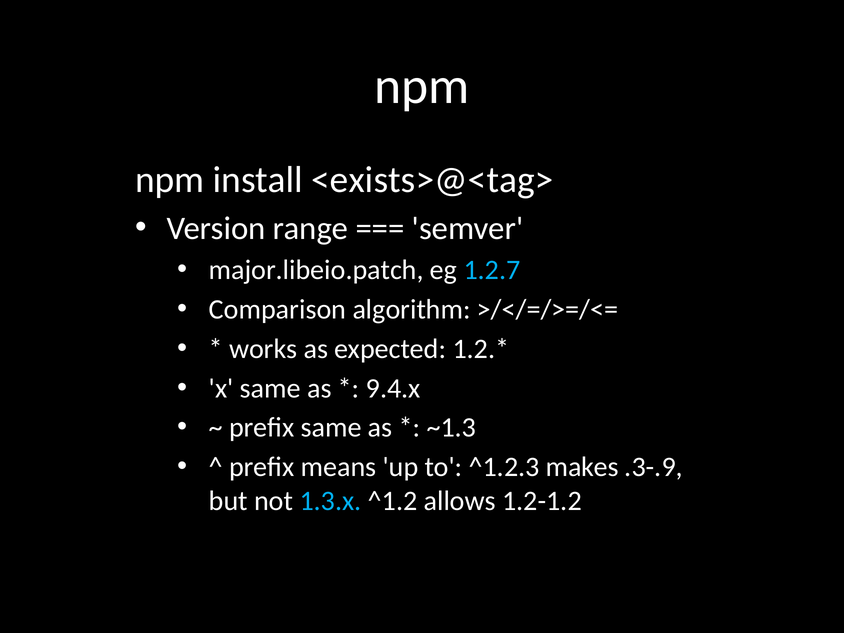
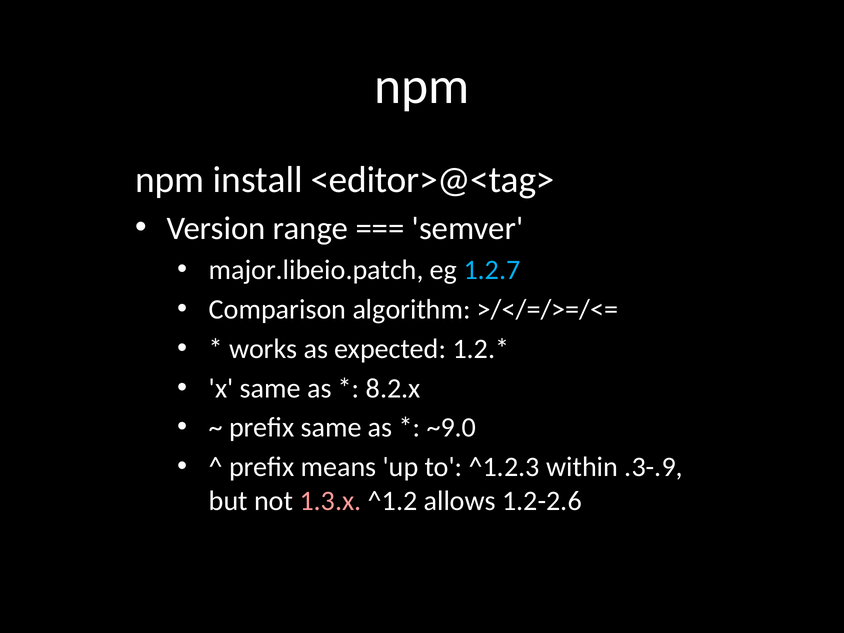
<exists>@<tag>: <exists>@<tag> -> <editor>@<tag> (433, 180)
9.4.x: 9.4.x -> 8.2.x (393, 388)
~1.3: ~1.3 -> ~9.0 (451, 428)
makes: makes -> within (582, 467)
1.3.x colour: light blue -> pink (330, 501)
1.2-1.2: 1.2-1.2 -> 1.2-2.6 (542, 501)
